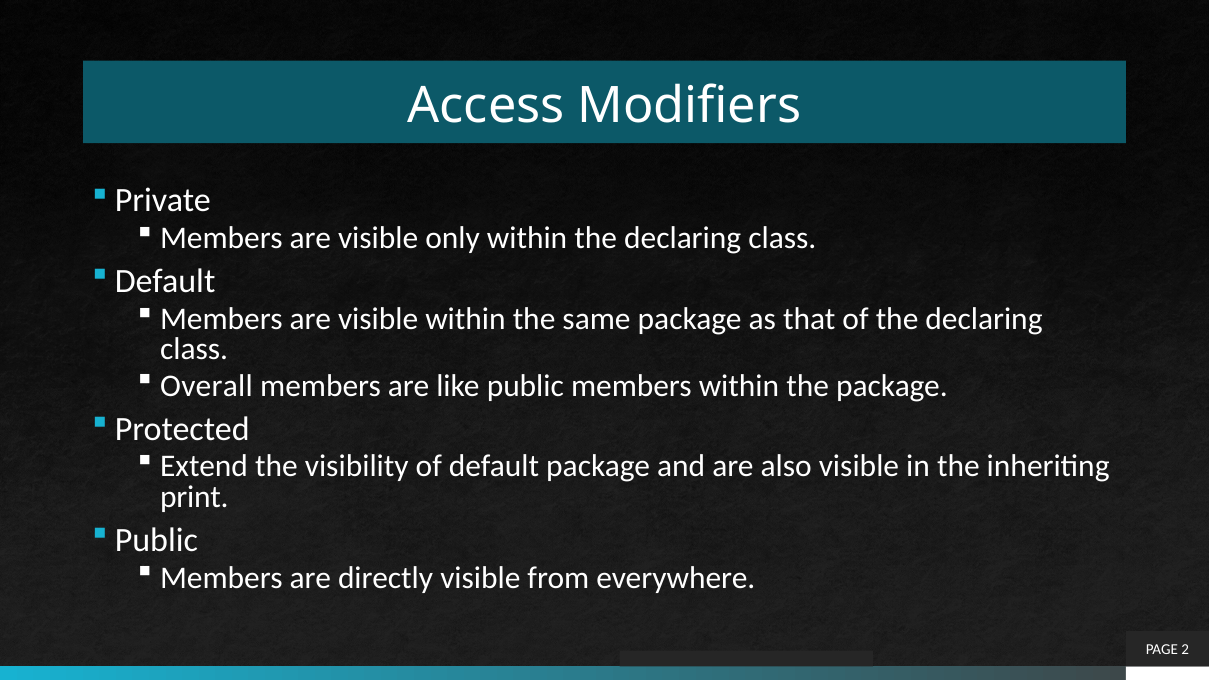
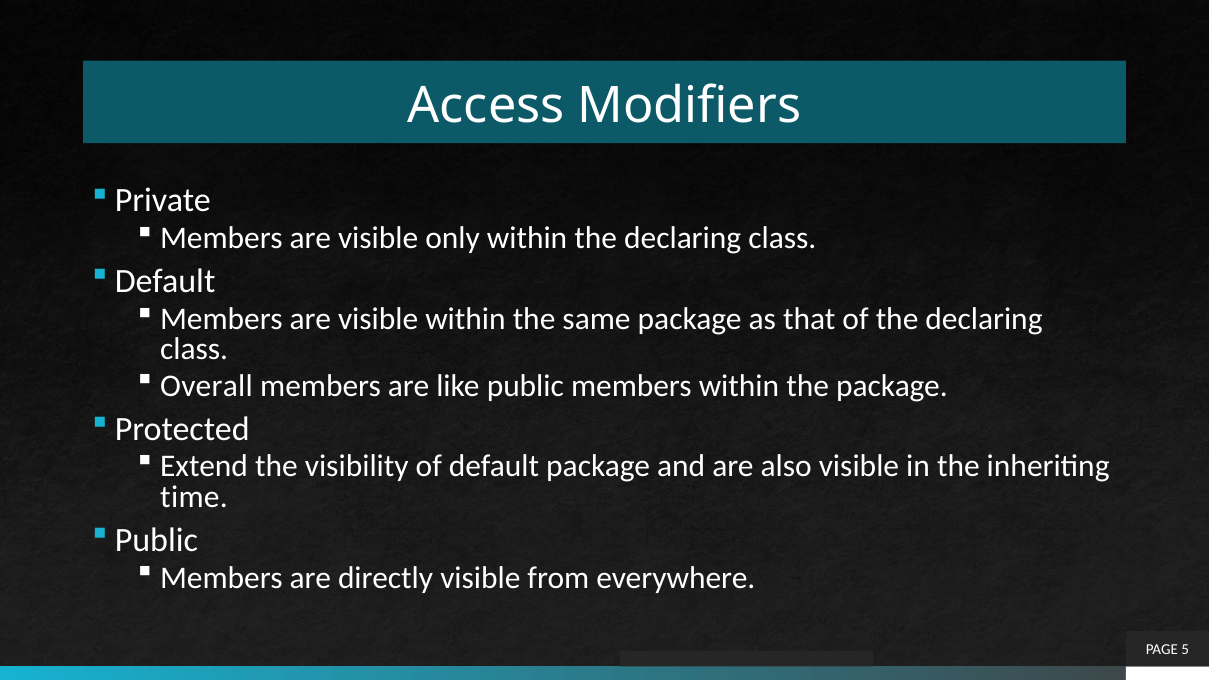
print: print -> time (194, 497)
2: 2 -> 5 (1185, 650)
